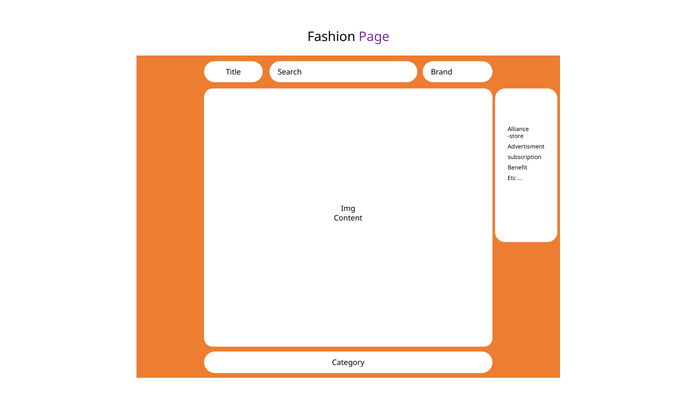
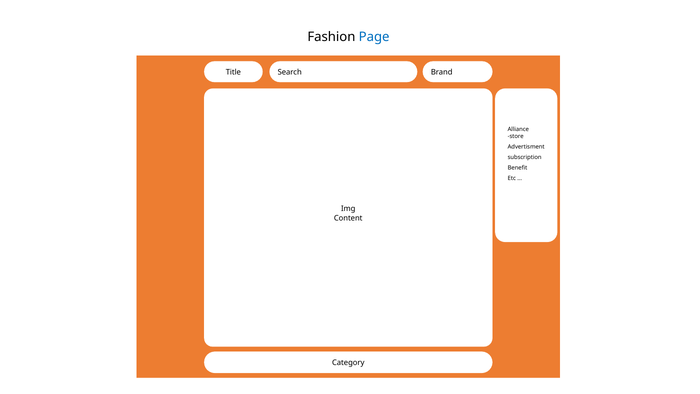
Page colour: purple -> blue (374, 37)
